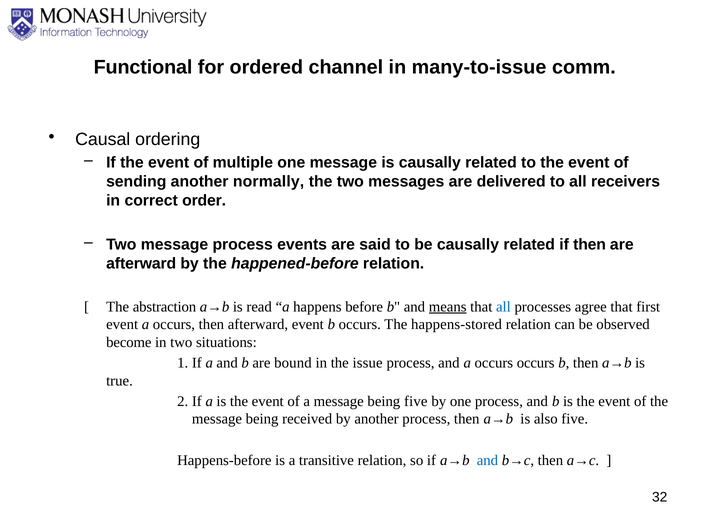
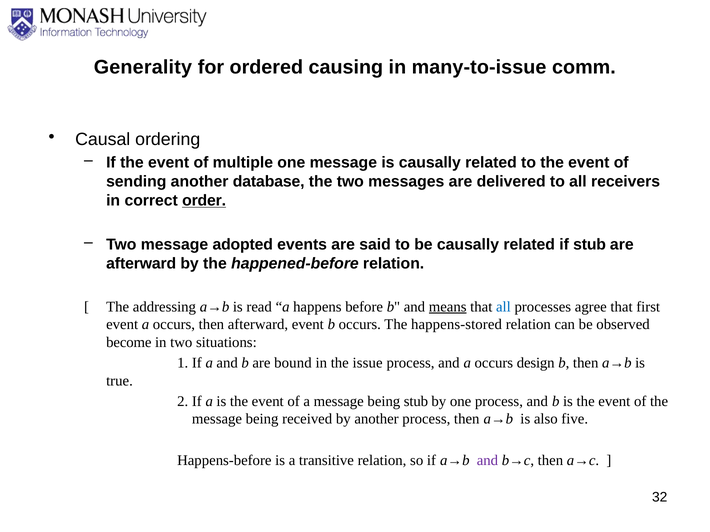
Functional: Functional -> Generality (143, 67)
channel: channel -> causing (346, 67)
normally: normally -> database (269, 182)
order underline: none -> present (204, 201)
message process: process -> adopted (243, 245)
if then: then -> stub (590, 245)
abstraction: abstraction -> addressing (164, 307)
occurs occurs: occurs -> design (536, 363)
being five: five -> stub (416, 402)
and colour: blue -> purple (487, 461)
